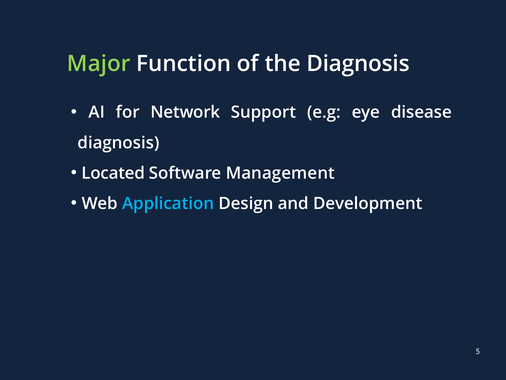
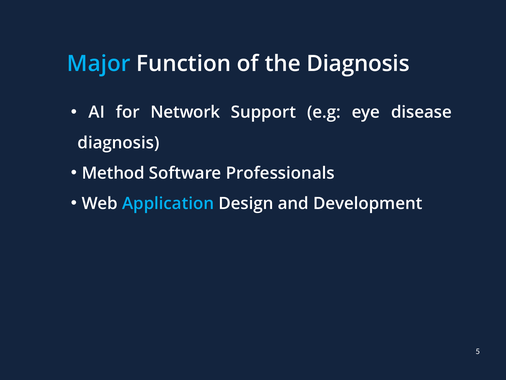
Major colour: light green -> light blue (99, 64)
Located: Located -> Method (113, 173)
Management: Management -> Professionals (280, 173)
